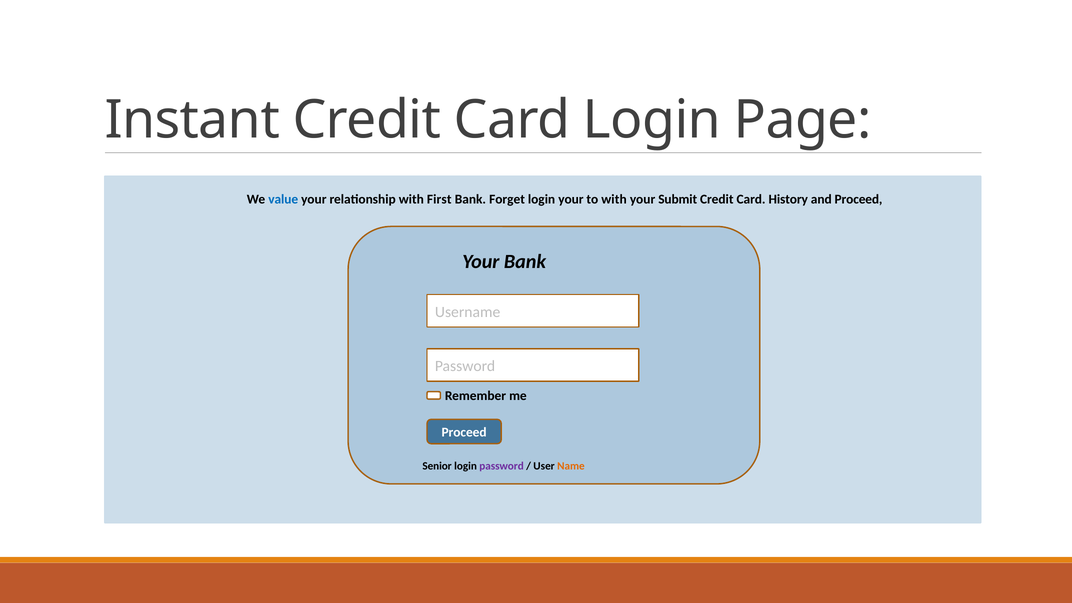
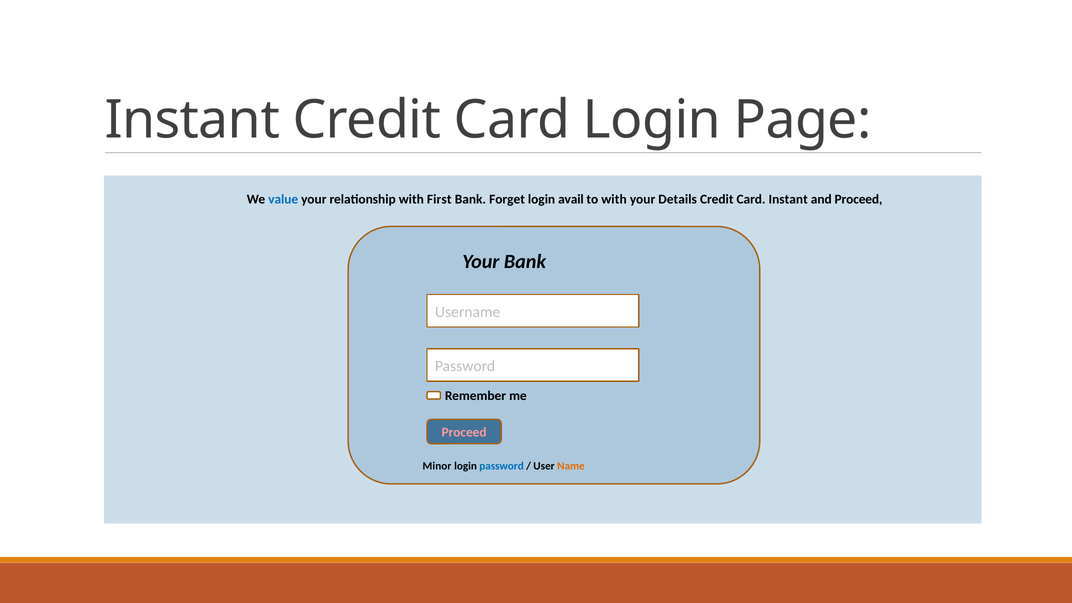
login your: your -> avail (571, 199)
Submit: Submit -> Details (678, 199)
Card History: History -> Instant (788, 199)
Proceed colour: white -> pink (464, 432)
Senior: Senior -> Minor (437, 466)
password colour: purple -> blue (502, 466)
